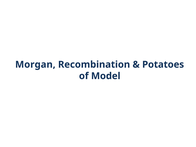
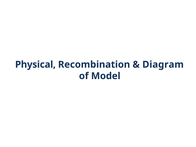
Morgan: Morgan -> Physical (35, 65)
Potatoes: Potatoes -> Diagram (163, 65)
